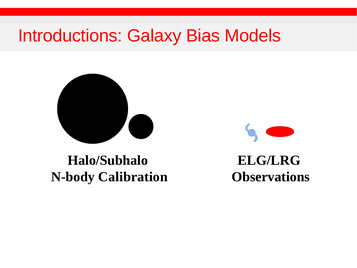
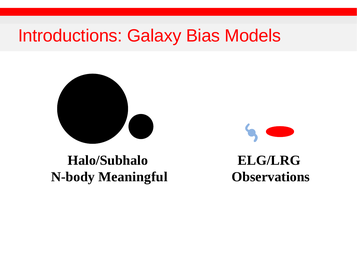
Calibration: Calibration -> Meaningful (133, 177)
